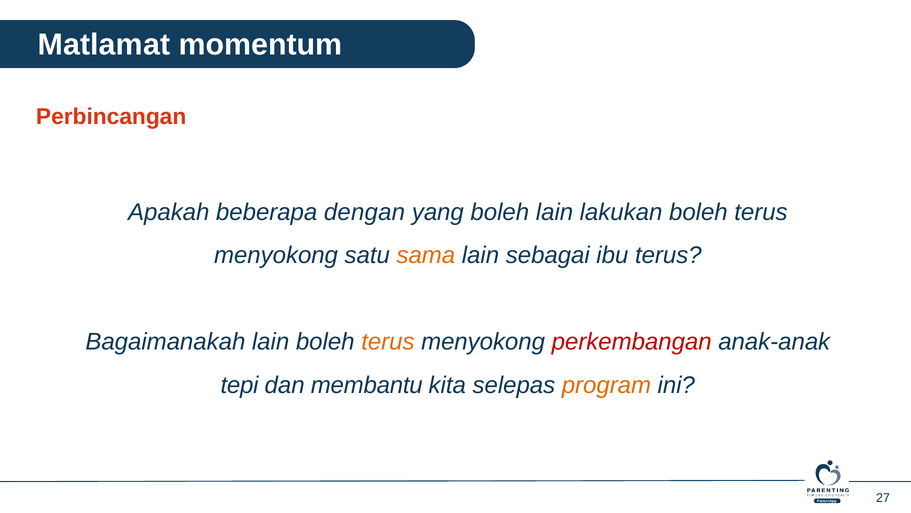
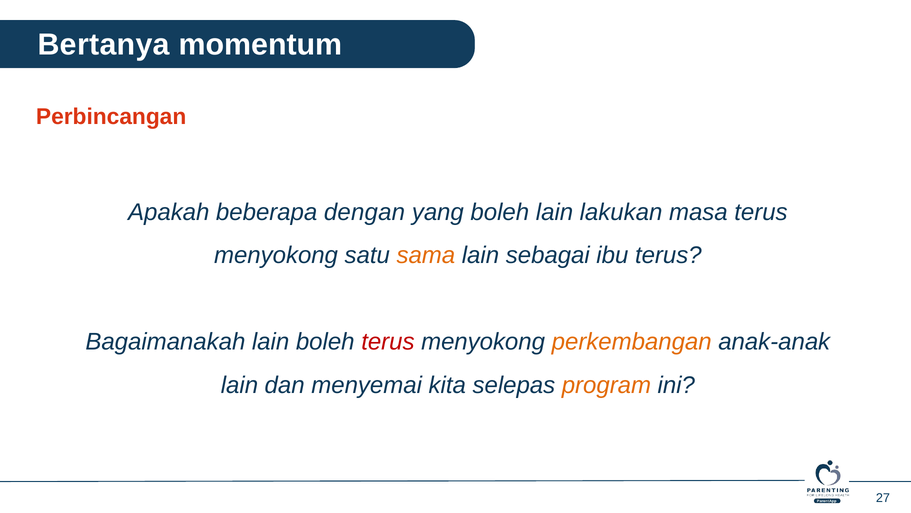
Matlamat: Matlamat -> Bertanya (104, 45)
lakukan boleh: boleh -> masa (698, 212)
terus colour: orange -> red (388, 342)
perkembangan colour: red -> orange (632, 342)
tepi: tepi -> lain (239, 385)
membantu: membantu -> menyemai (367, 385)
